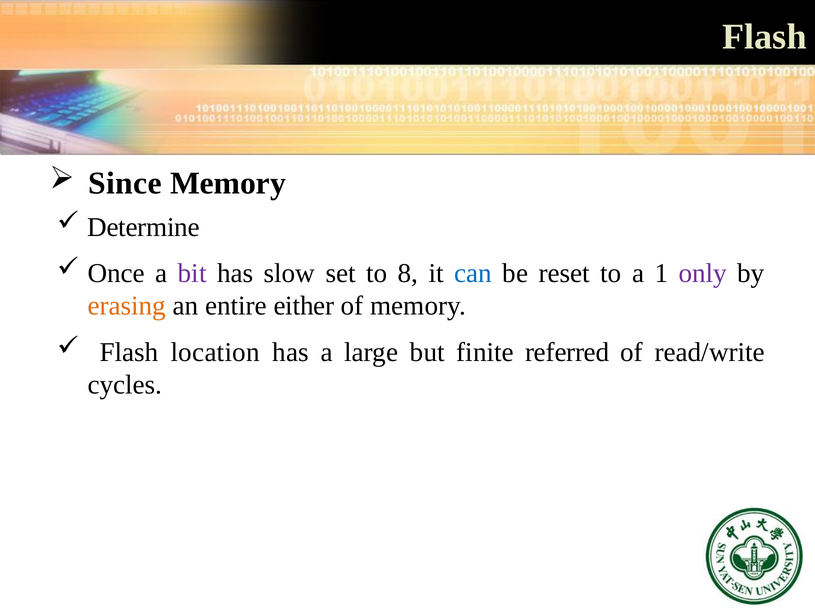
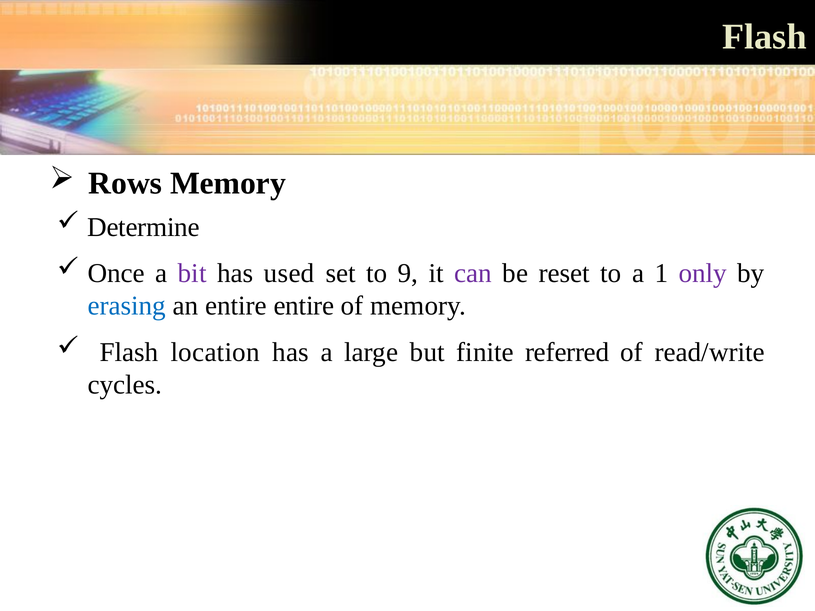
Since: Since -> Rows (125, 183)
slow: slow -> used (289, 273)
8: 8 -> 9 (408, 273)
can colour: blue -> purple (473, 273)
erasing colour: orange -> blue (127, 306)
entire either: either -> entire (304, 306)
